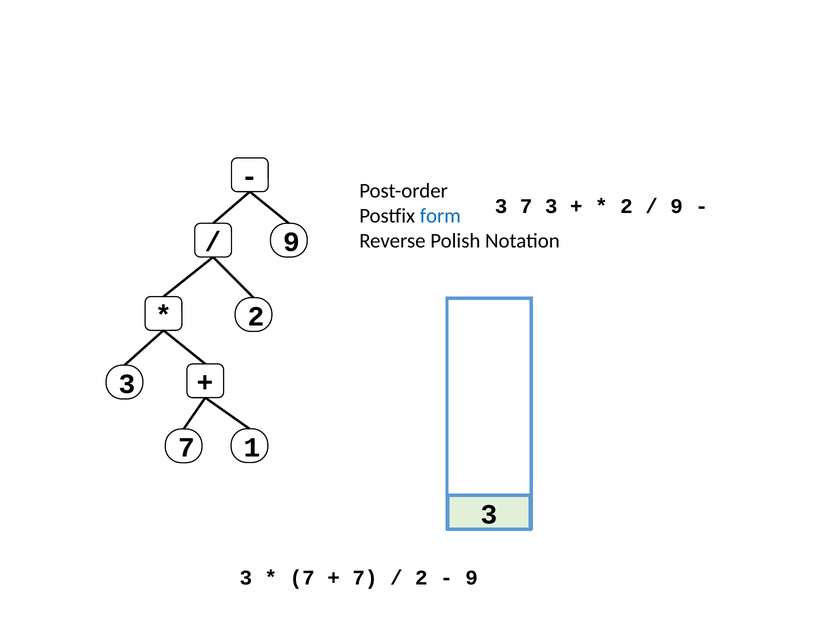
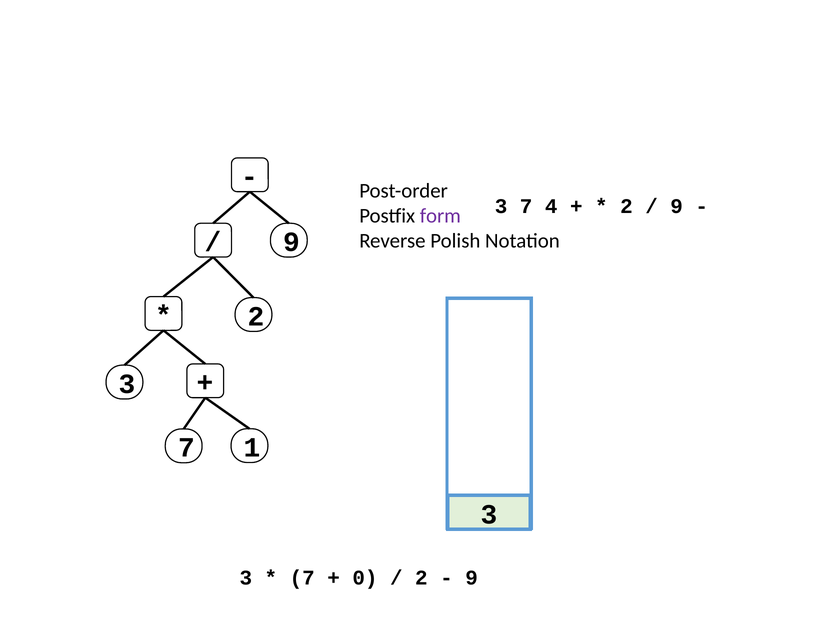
7 3: 3 -> 4 (551, 206)
form colour: blue -> purple (440, 216)
7: 7 -> 0 (365, 578)
